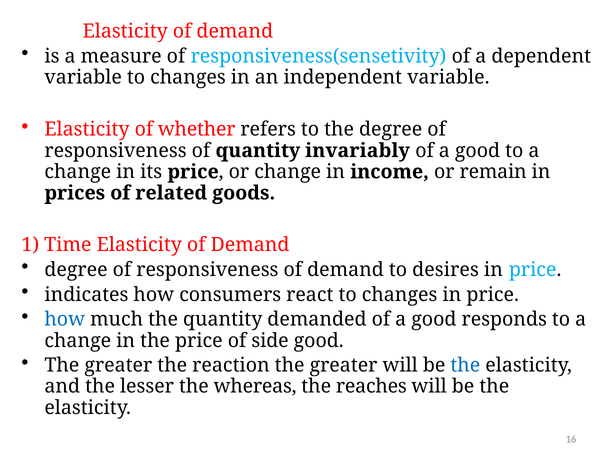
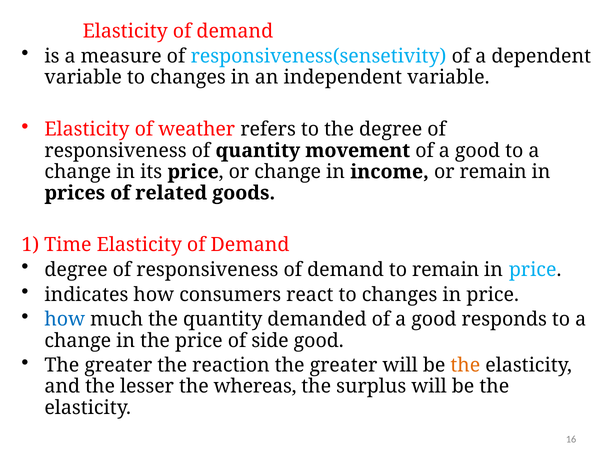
whether: whether -> weather (197, 129)
invariably: invariably -> movement (358, 151)
to desires: desires -> remain (446, 270)
the colour: blue -> orange (465, 365)
reaches: reaches -> surplus (371, 386)
